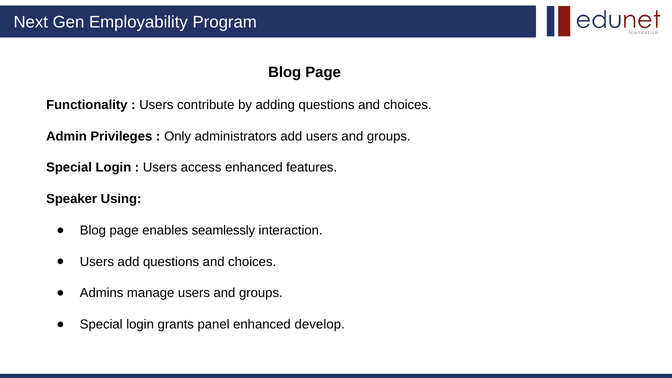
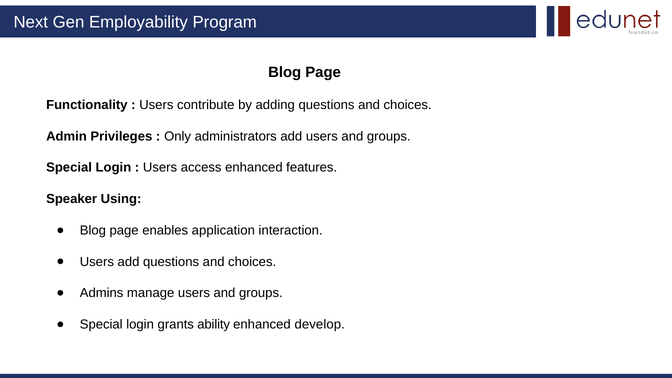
seamlessly: seamlessly -> application (223, 230)
panel: panel -> ability (214, 325)
